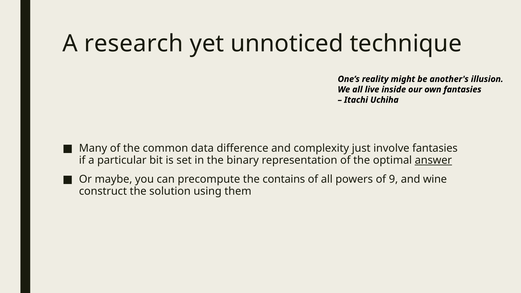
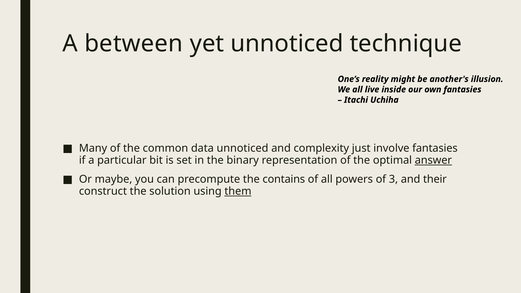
research: research -> between (134, 44)
data difference: difference -> unnoticed (242, 148)
9: 9 -> 3 (393, 179)
wine: wine -> their (435, 179)
them underline: none -> present (238, 191)
